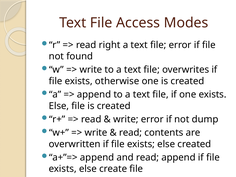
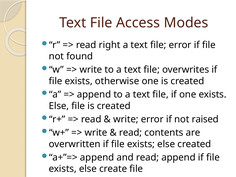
dump: dump -> raised (205, 119)
